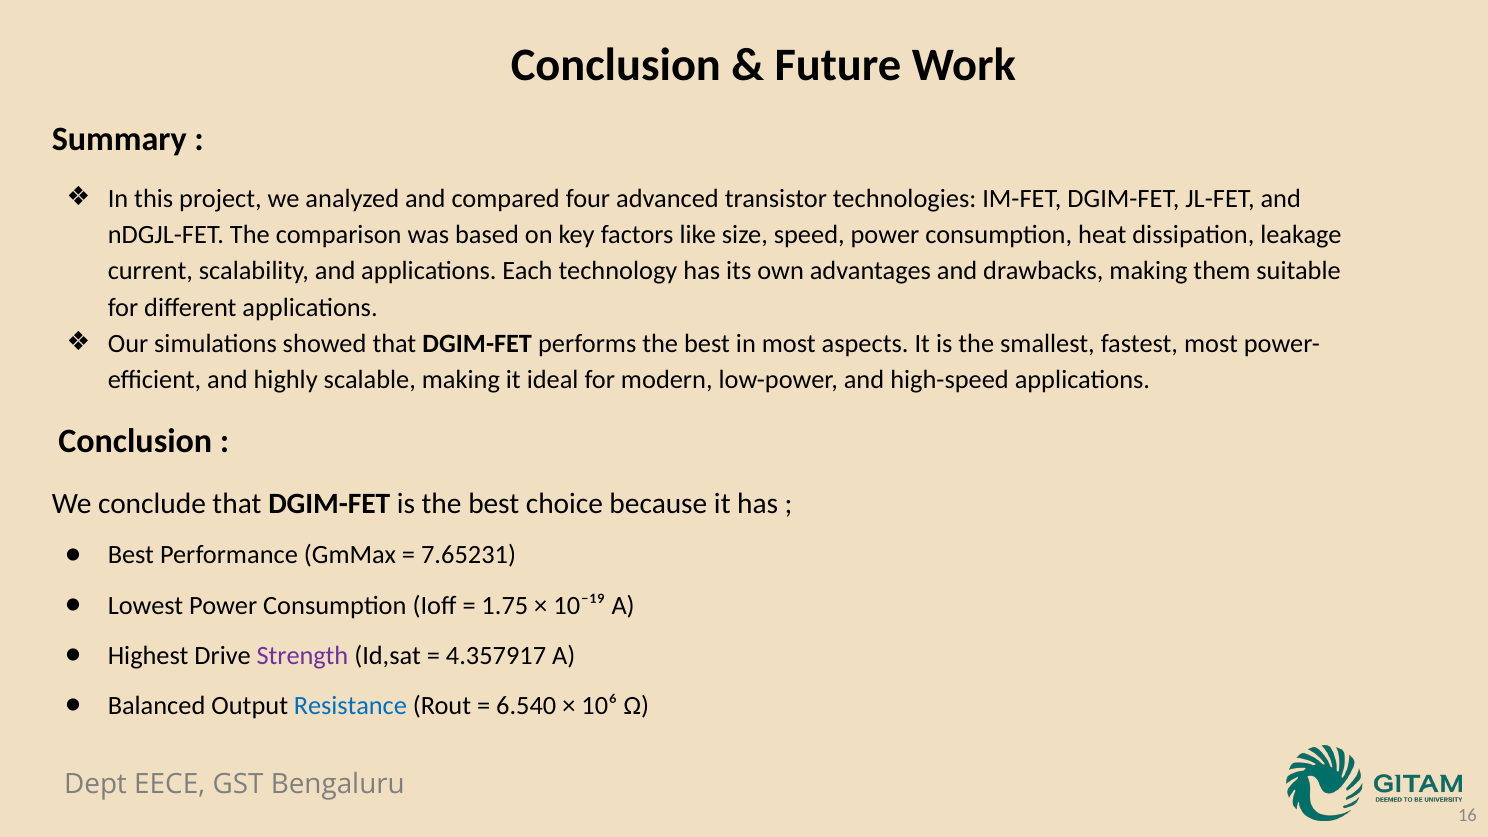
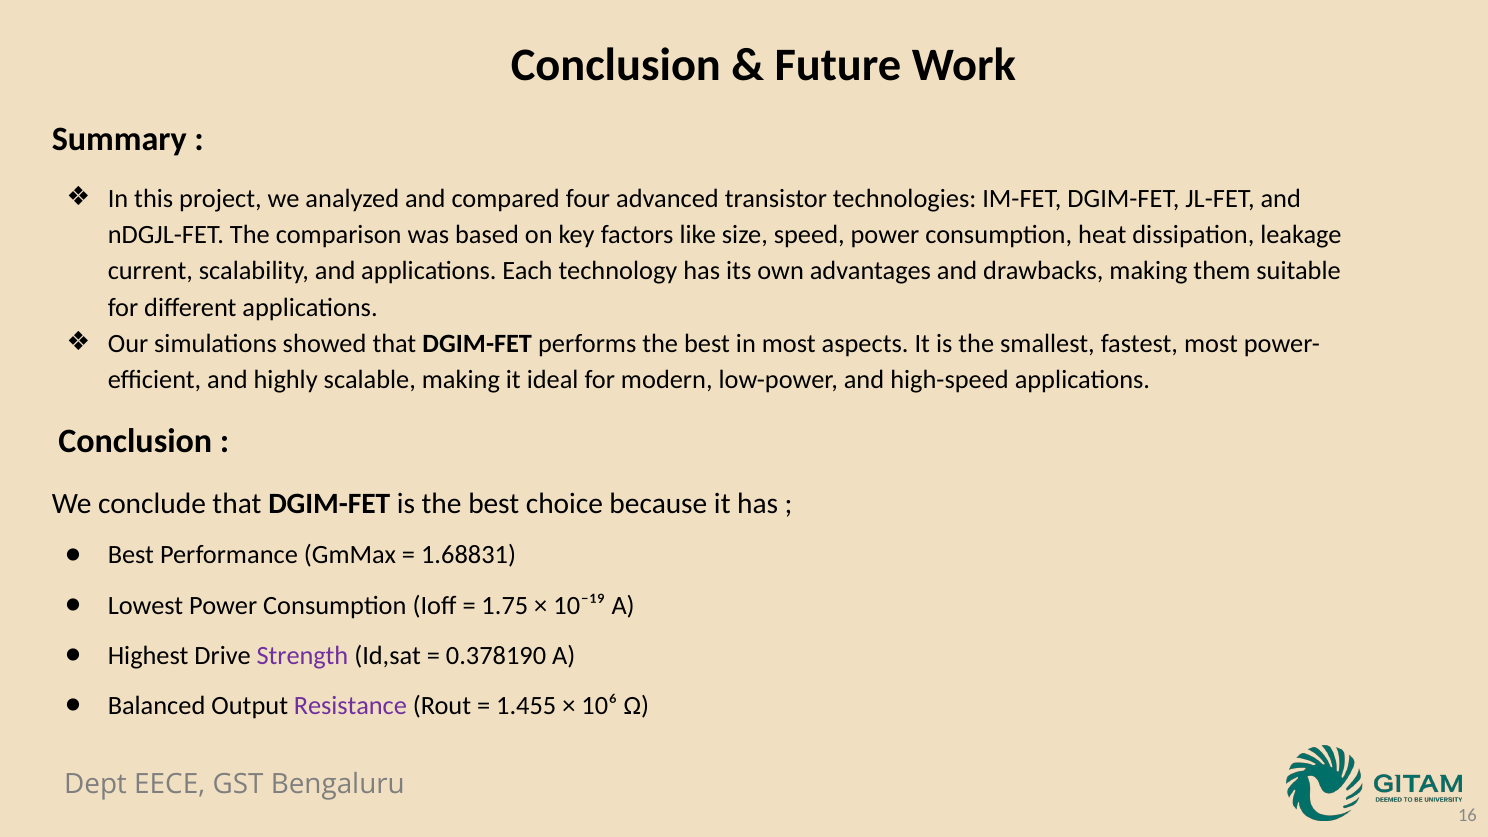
7.65231: 7.65231 -> 1.68831 (469, 555)
4.357917: 4.357917 -> 0.378190 (496, 656)
Resistance colour: blue -> purple (350, 706)
6.540: 6.540 -> 1.455 (526, 706)
